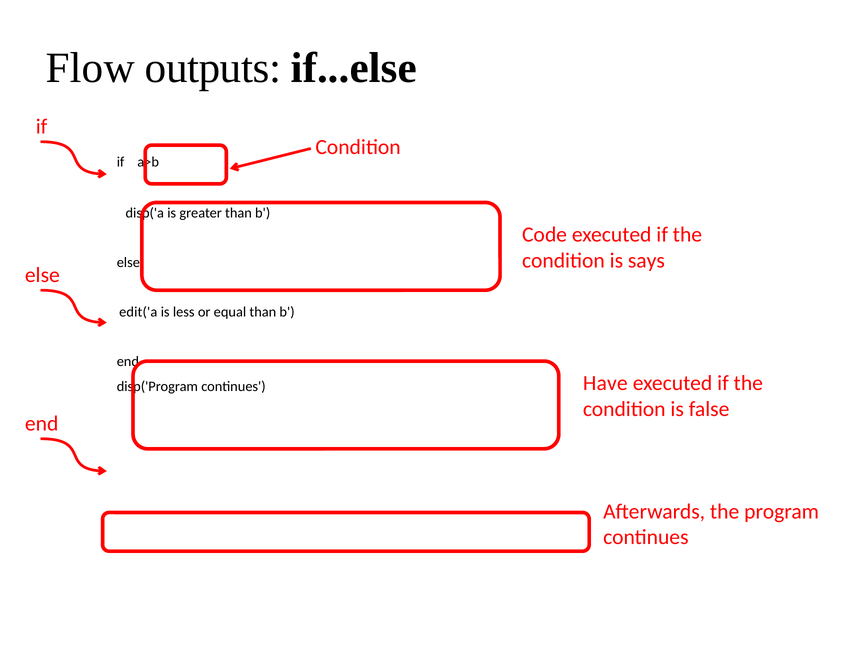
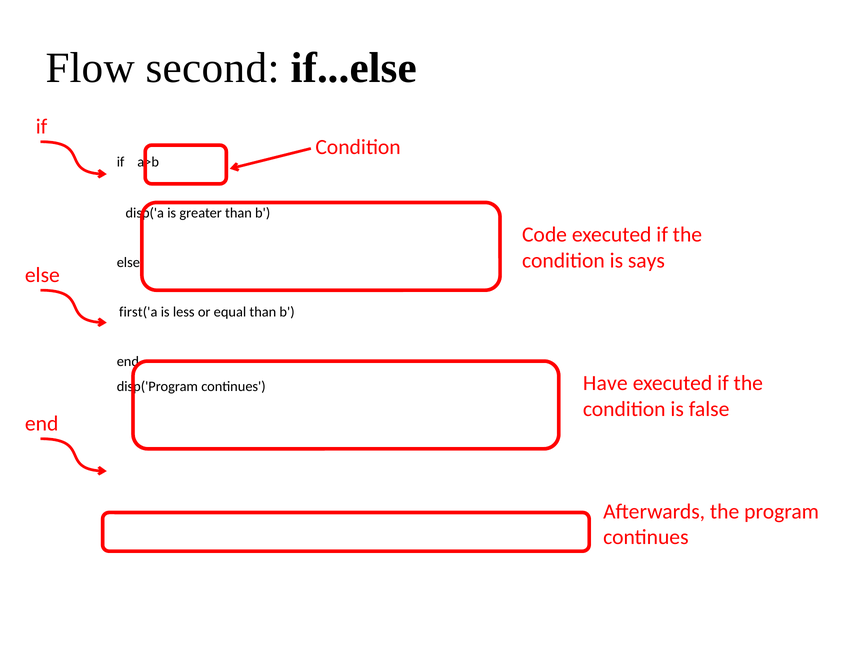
outputs: outputs -> second (213, 68)
edit('a: edit('a -> first('a (138, 312)
